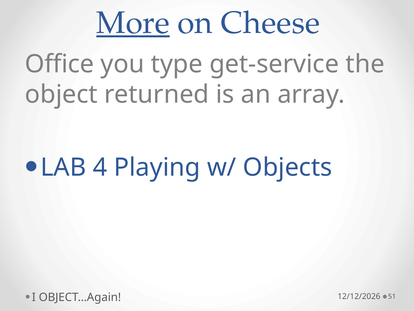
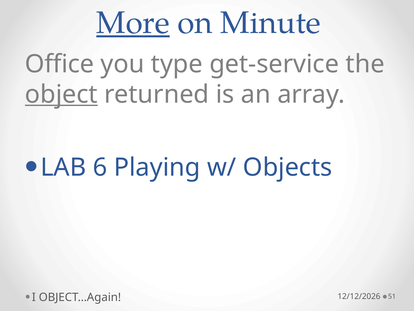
Cheese: Cheese -> Minute (270, 23)
object underline: none -> present (61, 94)
4: 4 -> 6 (100, 167)
